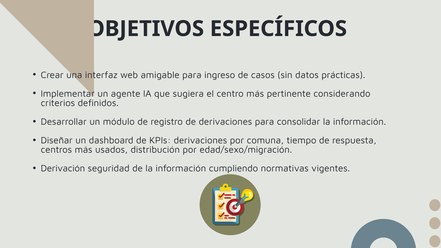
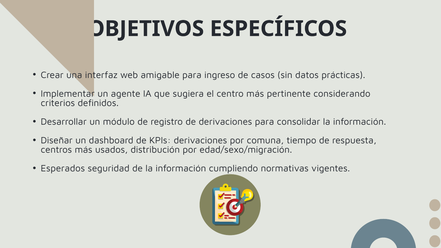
Derivación: Derivación -> Esperados (63, 169)
